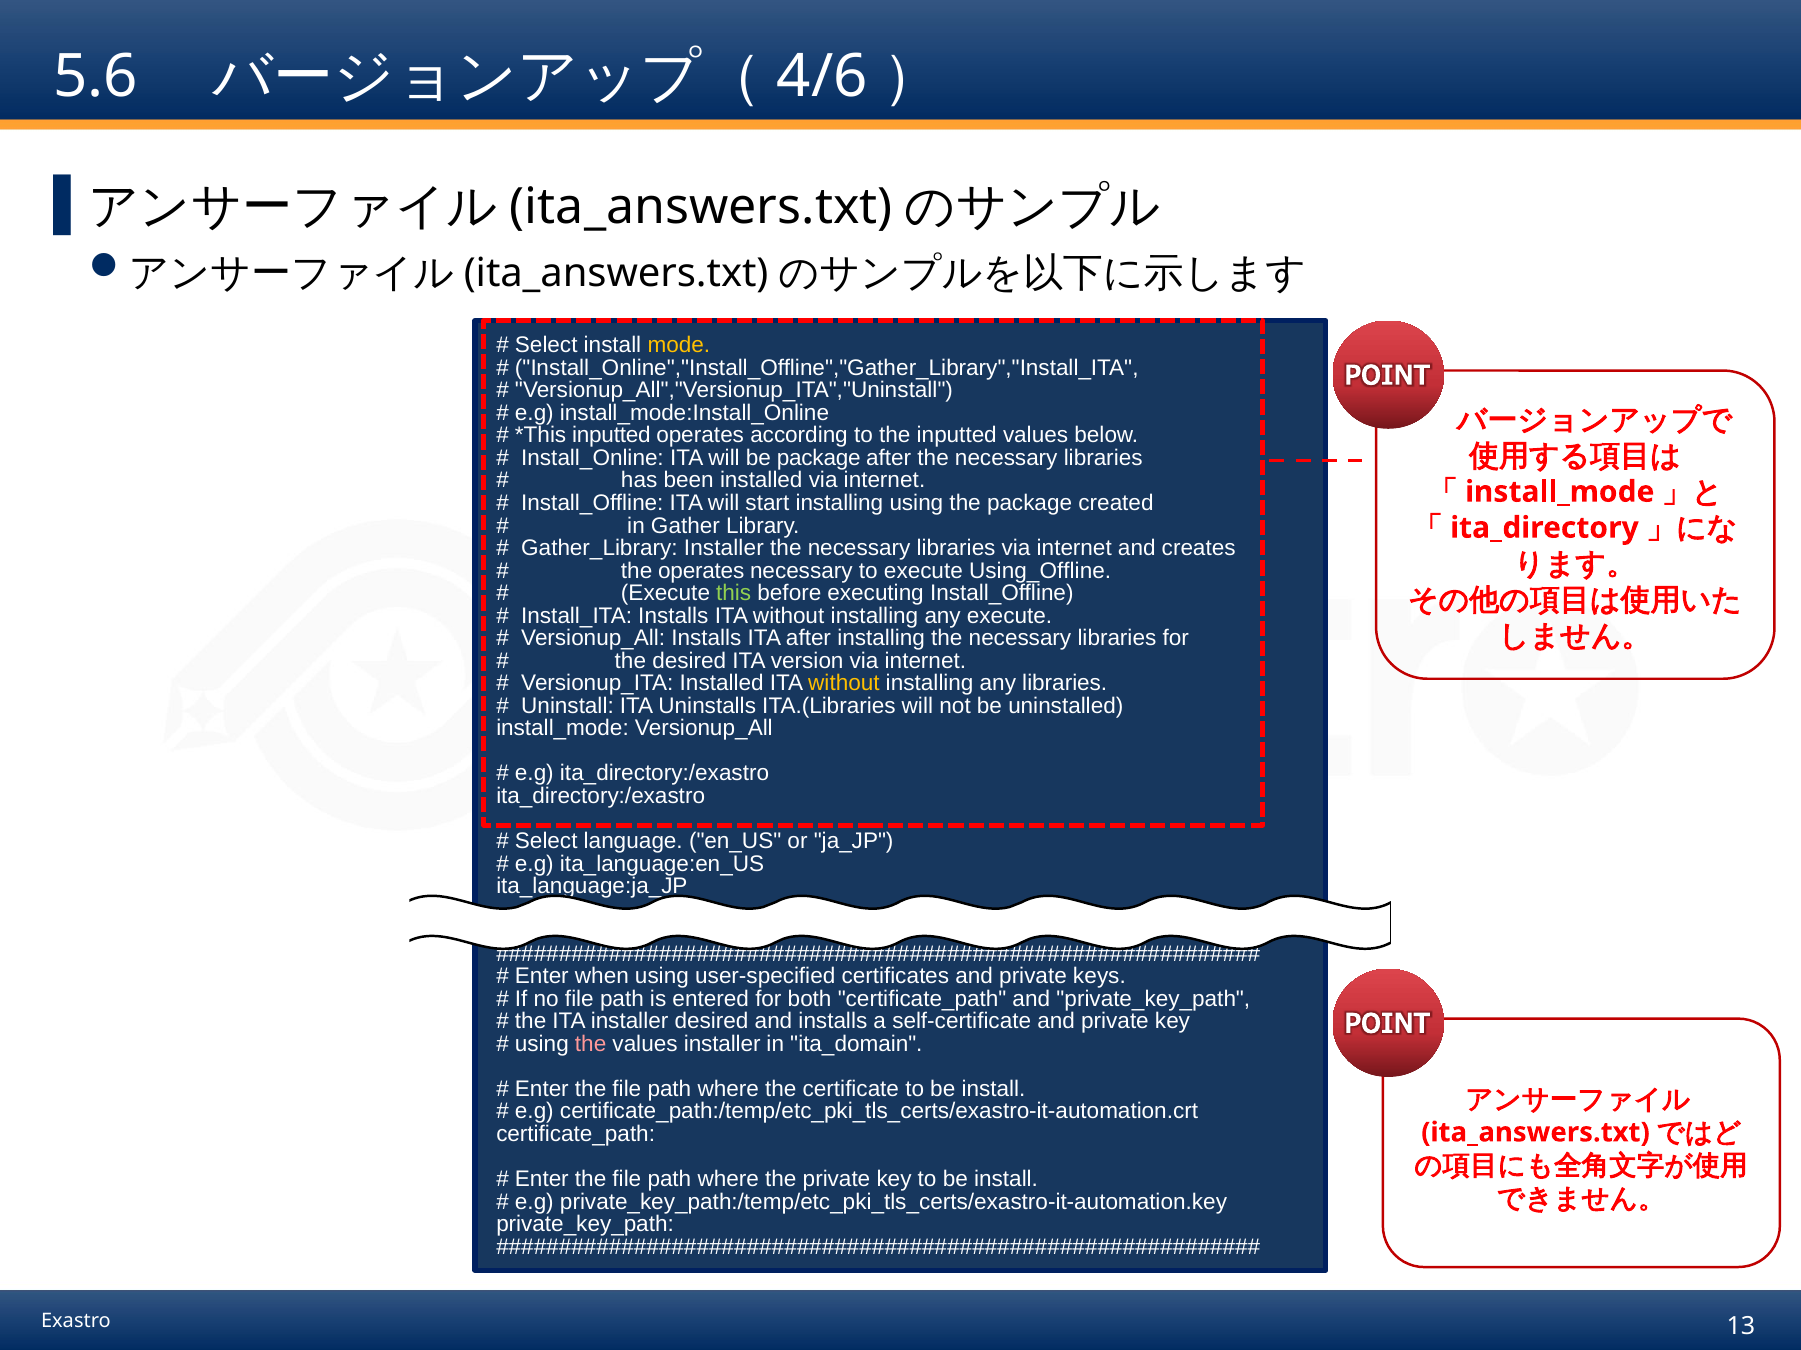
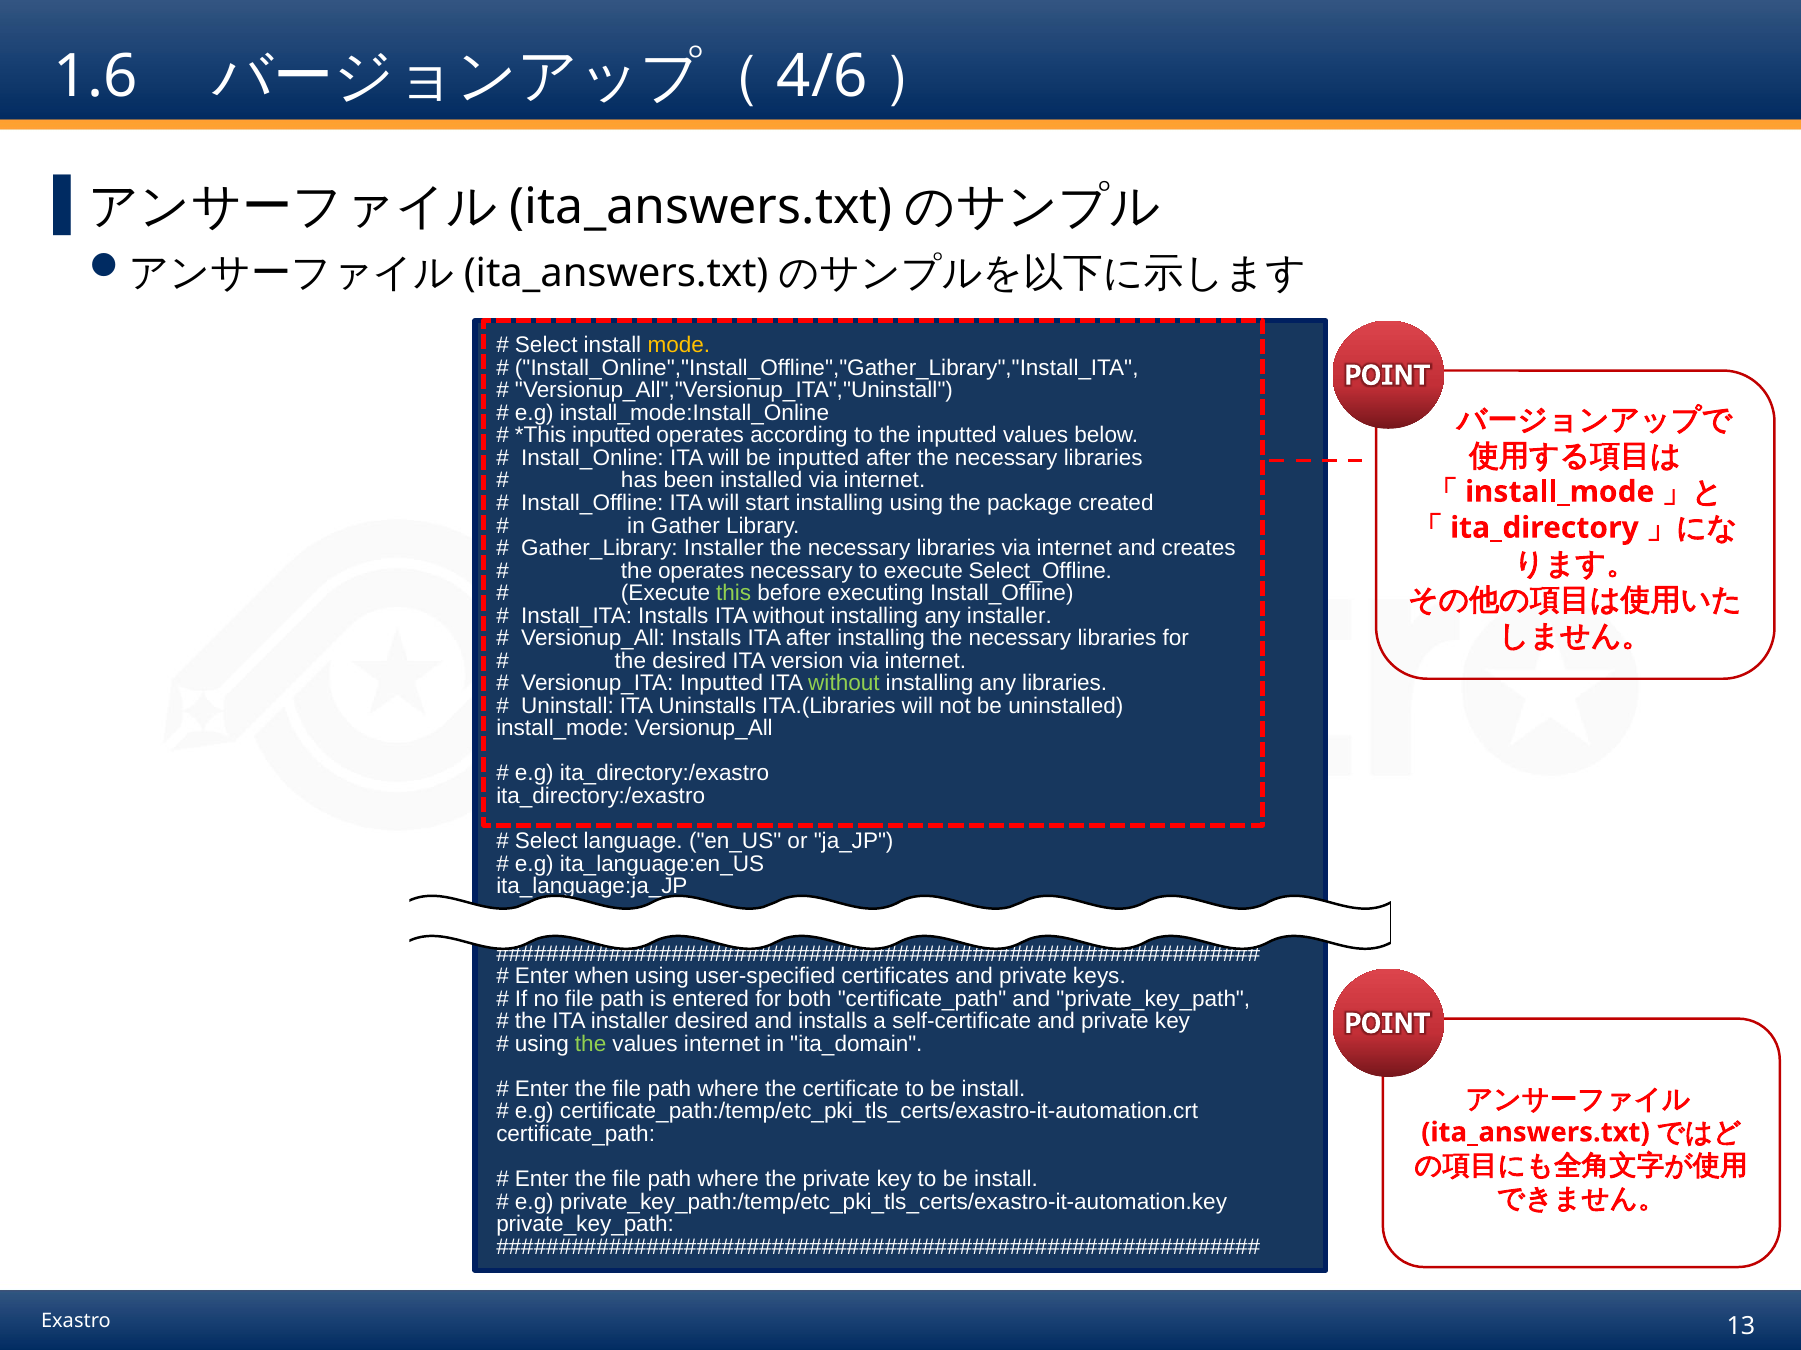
5.6: 5.6 -> 1.6 (96, 76)
be package: package -> inputted (818, 458)
Using_Offline: Using_Offline -> Select_Offline (1040, 571)
any execute: execute -> installer (1009, 616)
Versionup_ITA Installed: Installed -> Inputted (722, 684)
without colour: yellow -> light green (844, 684)
the colour: pink -> light green (591, 1045)
values installer: installer -> internet (722, 1045)
